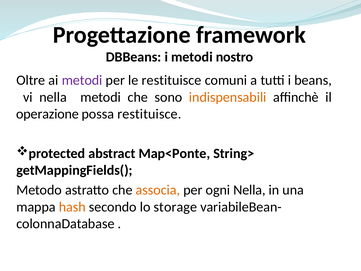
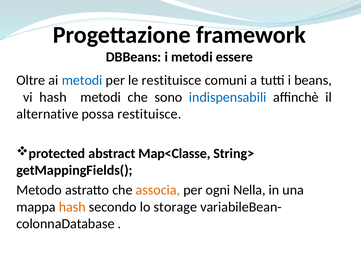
nostro: nostro -> essere (234, 57)
metodi colour: purple -> blue (82, 80)
vi nella: nella -> hash (53, 97)
indispensabili colour: orange -> blue (228, 97)
operazione: operazione -> alternative (47, 114)
Map<Ponte: Map<Ponte -> Map<Classe (174, 153)
